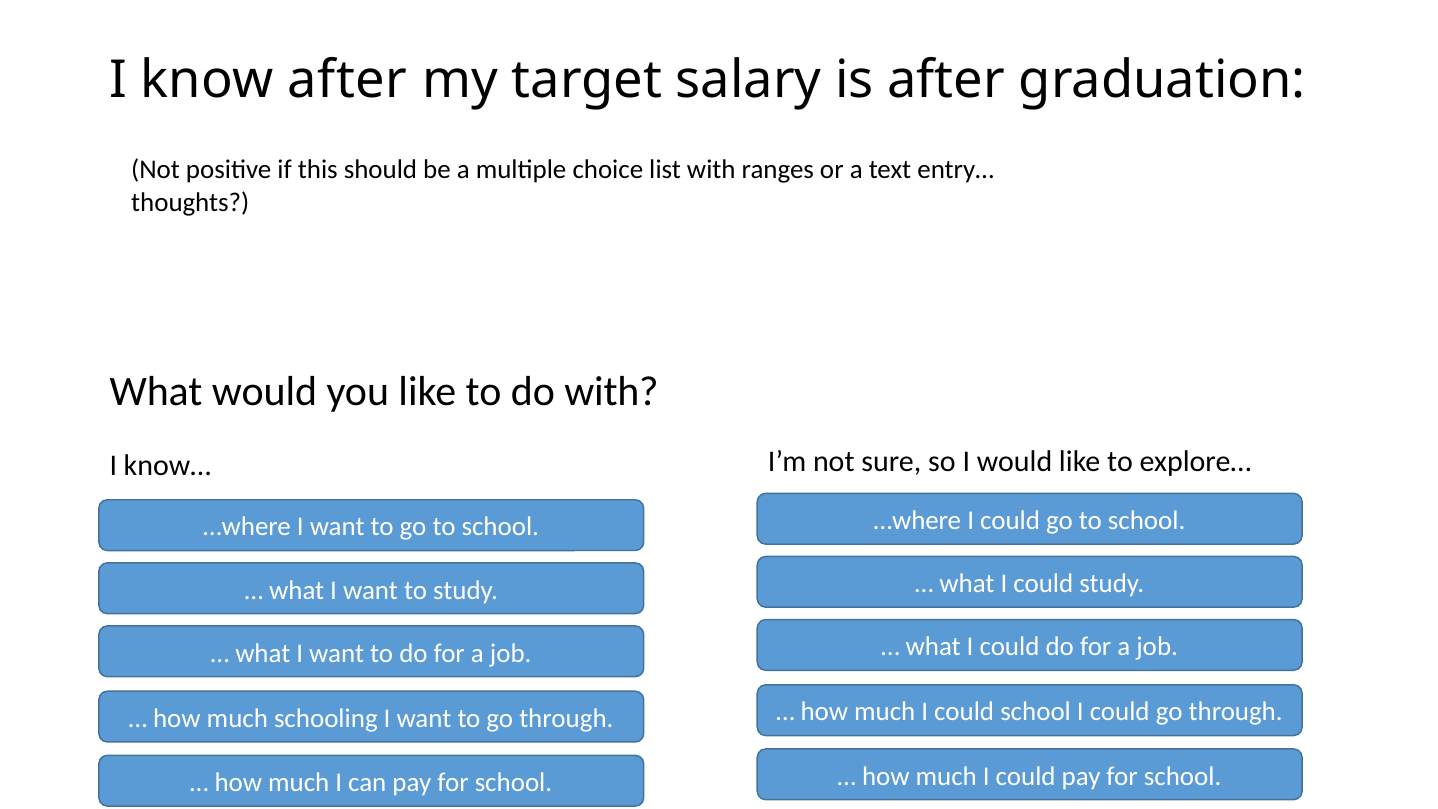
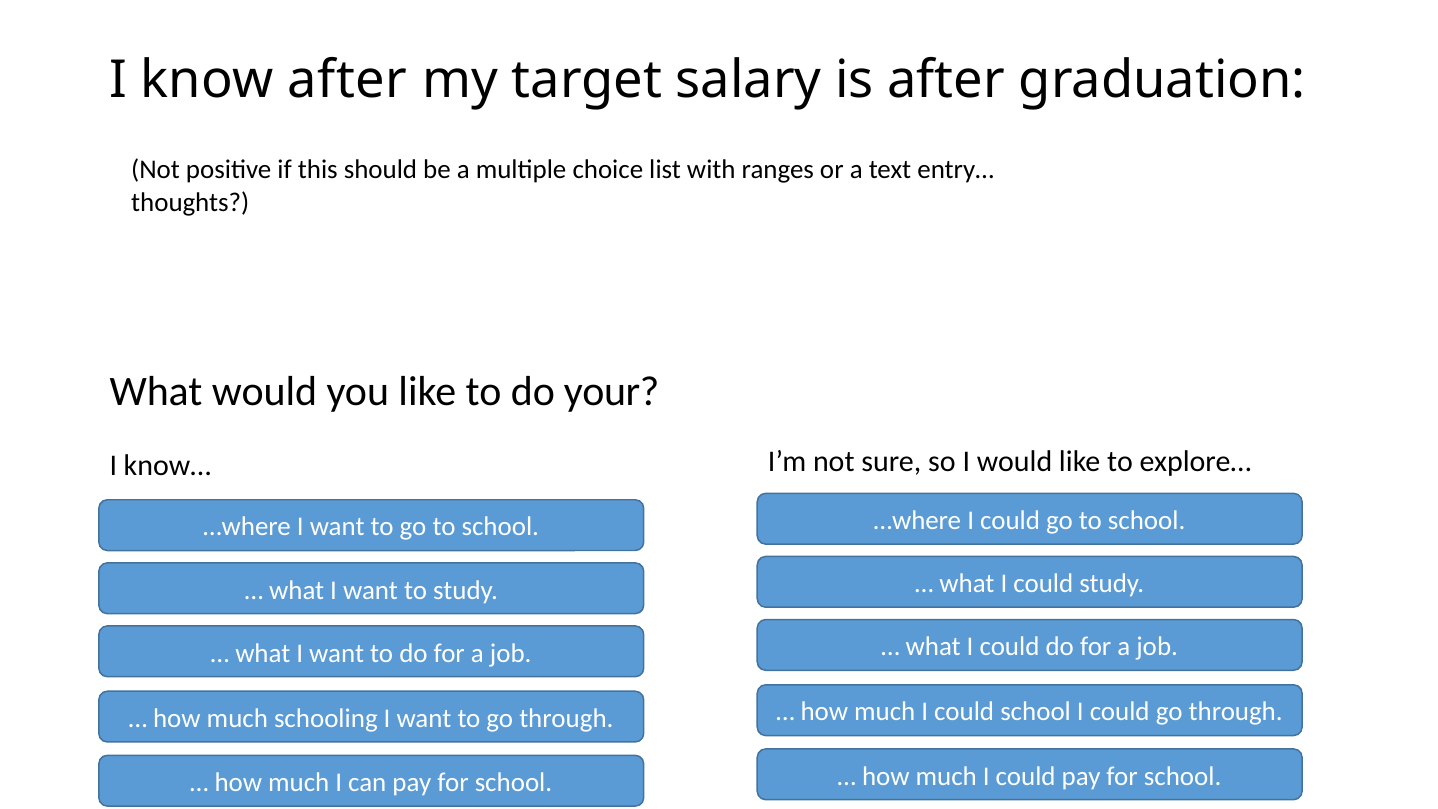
do with: with -> your (612, 392)
